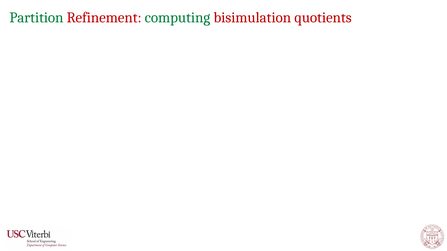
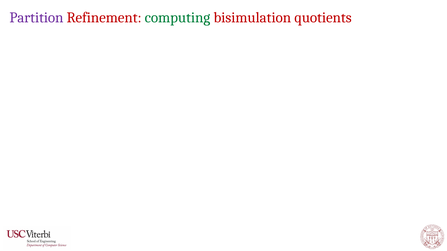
Partition colour: green -> purple (36, 18)
